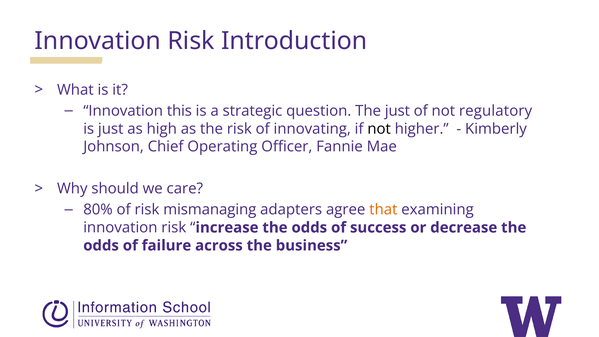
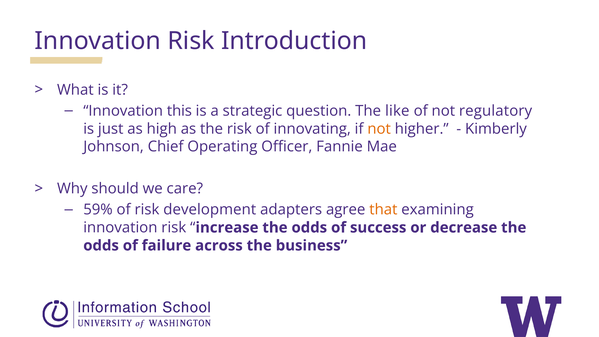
The just: just -> like (397, 111)
not colour: black -> orange (379, 129)
80%: 80% -> 59% (98, 210)
mismanaging: mismanaging -> development (210, 210)
